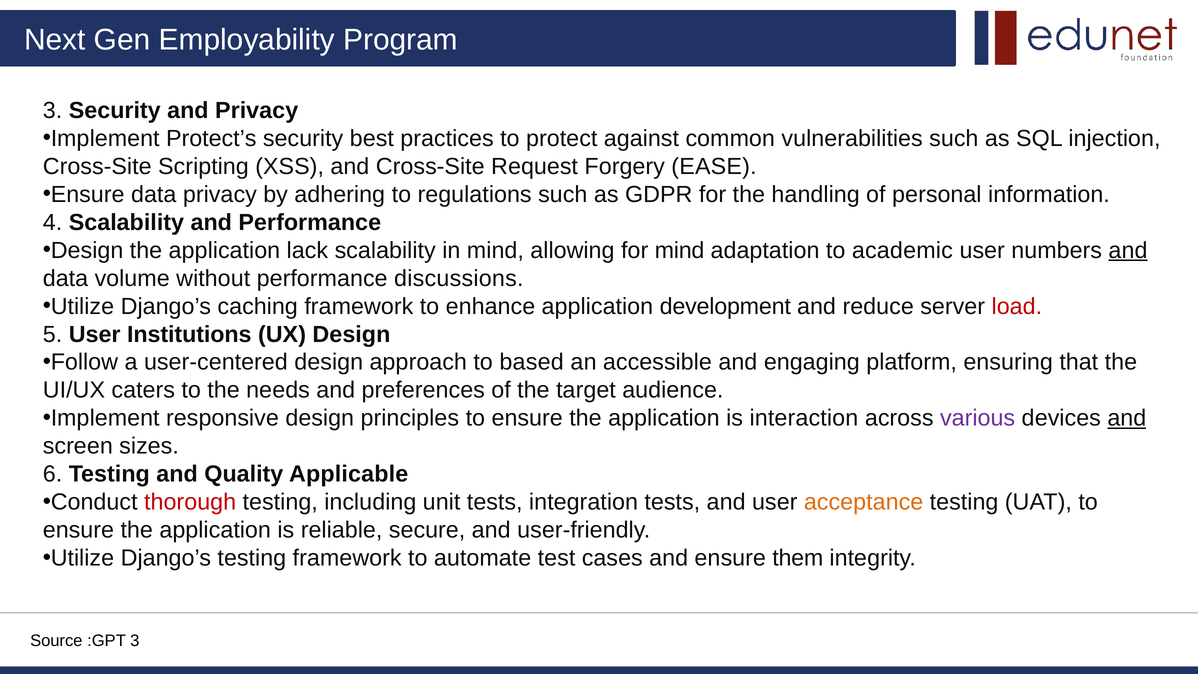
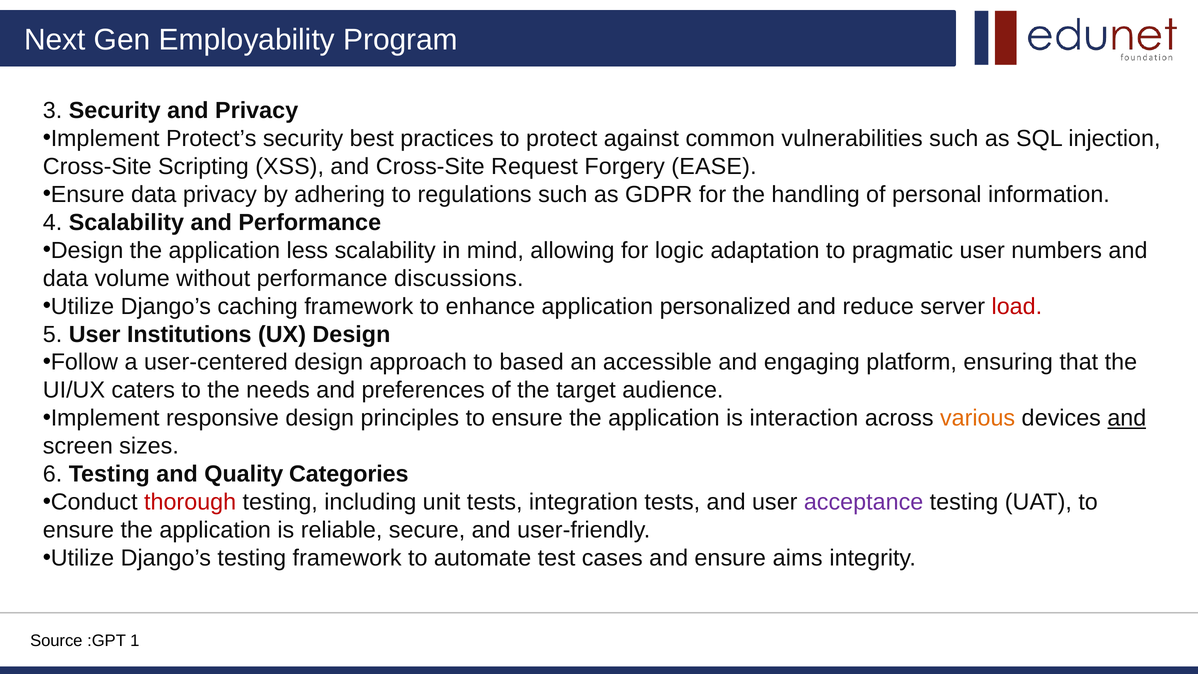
lack: lack -> less (307, 250)
for mind: mind -> logic (679, 250)
academic: academic -> pragmatic (903, 250)
and underline: present -> none (1128, 250)
development: development -> personalized (725, 306)
various colour: purple -> orange (978, 418)
Applicable: Applicable -> Categories (349, 474)
acceptance colour: orange -> purple (864, 502)
them: them -> aims (798, 558)
:GPT 3: 3 -> 1 (135, 641)
